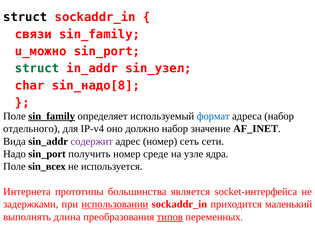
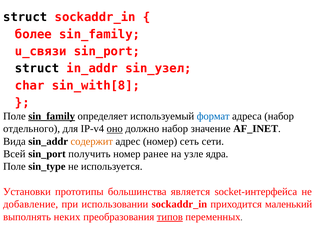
связи: связи -> более (33, 34)
u_можно: u_можно -> u_связи (41, 51)
struct colour: green -> black (37, 69)
sin_надо[8: sin_надо[8 -> sin_with[8 (96, 86)
оно underline: none -> present (115, 129)
содержит colour: purple -> orange (92, 141)
Надо: Надо -> Всей (14, 154)
среде: среде -> ранее (156, 154)
sin_всех: sin_всех -> sin_type (47, 167)
Интернета: Интернета -> Установки (27, 192)
задержками: задержками -> добавление (31, 204)
использовании underline: present -> none (115, 204)
длина: длина -> неких (67, 217)
